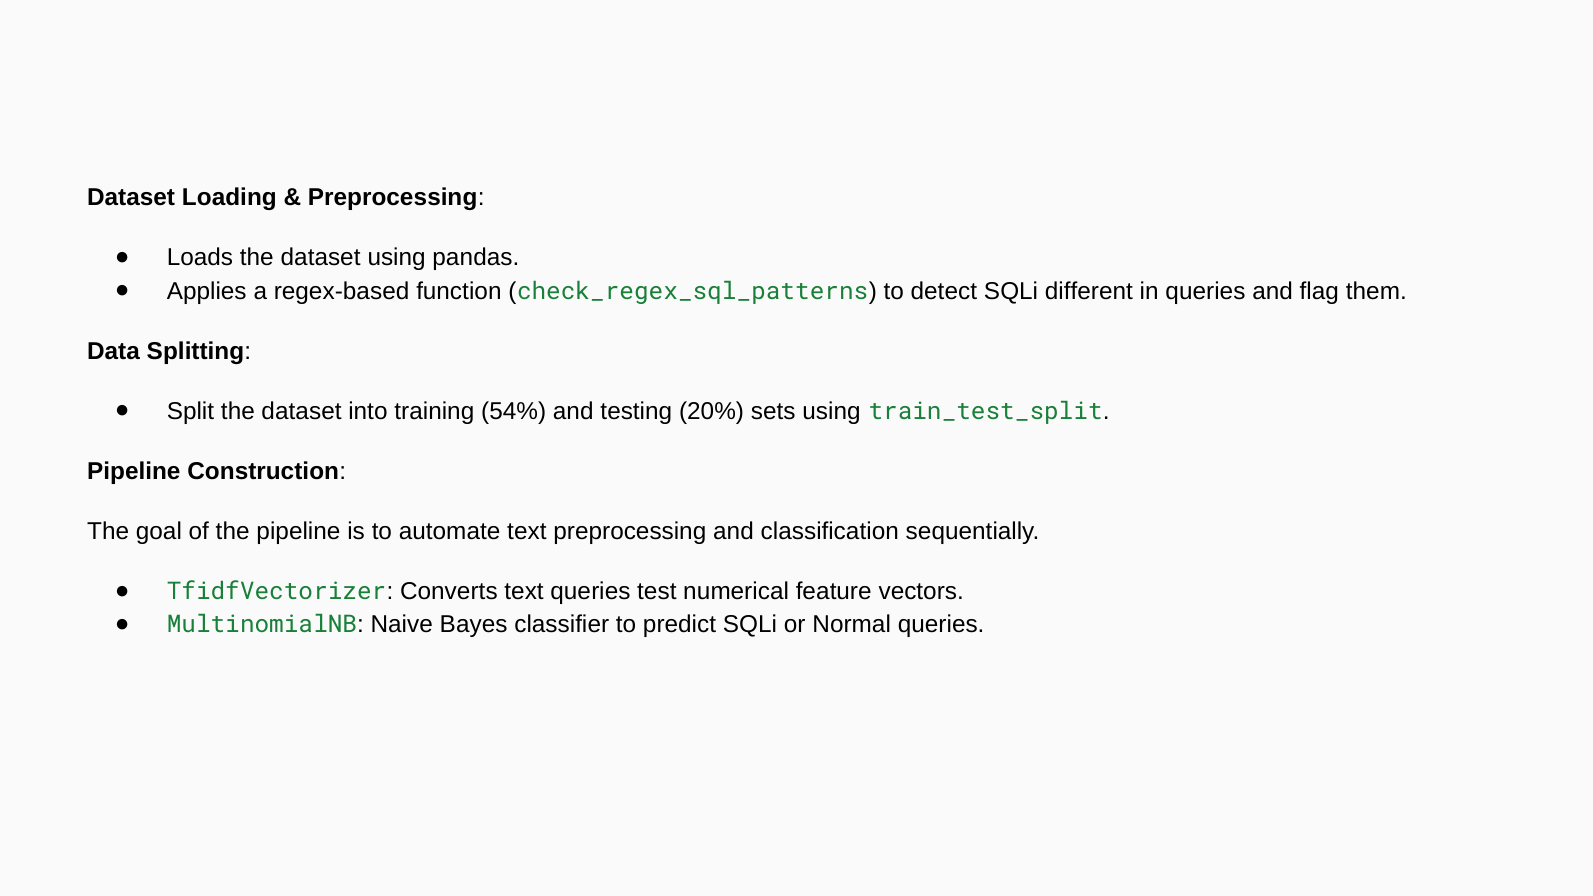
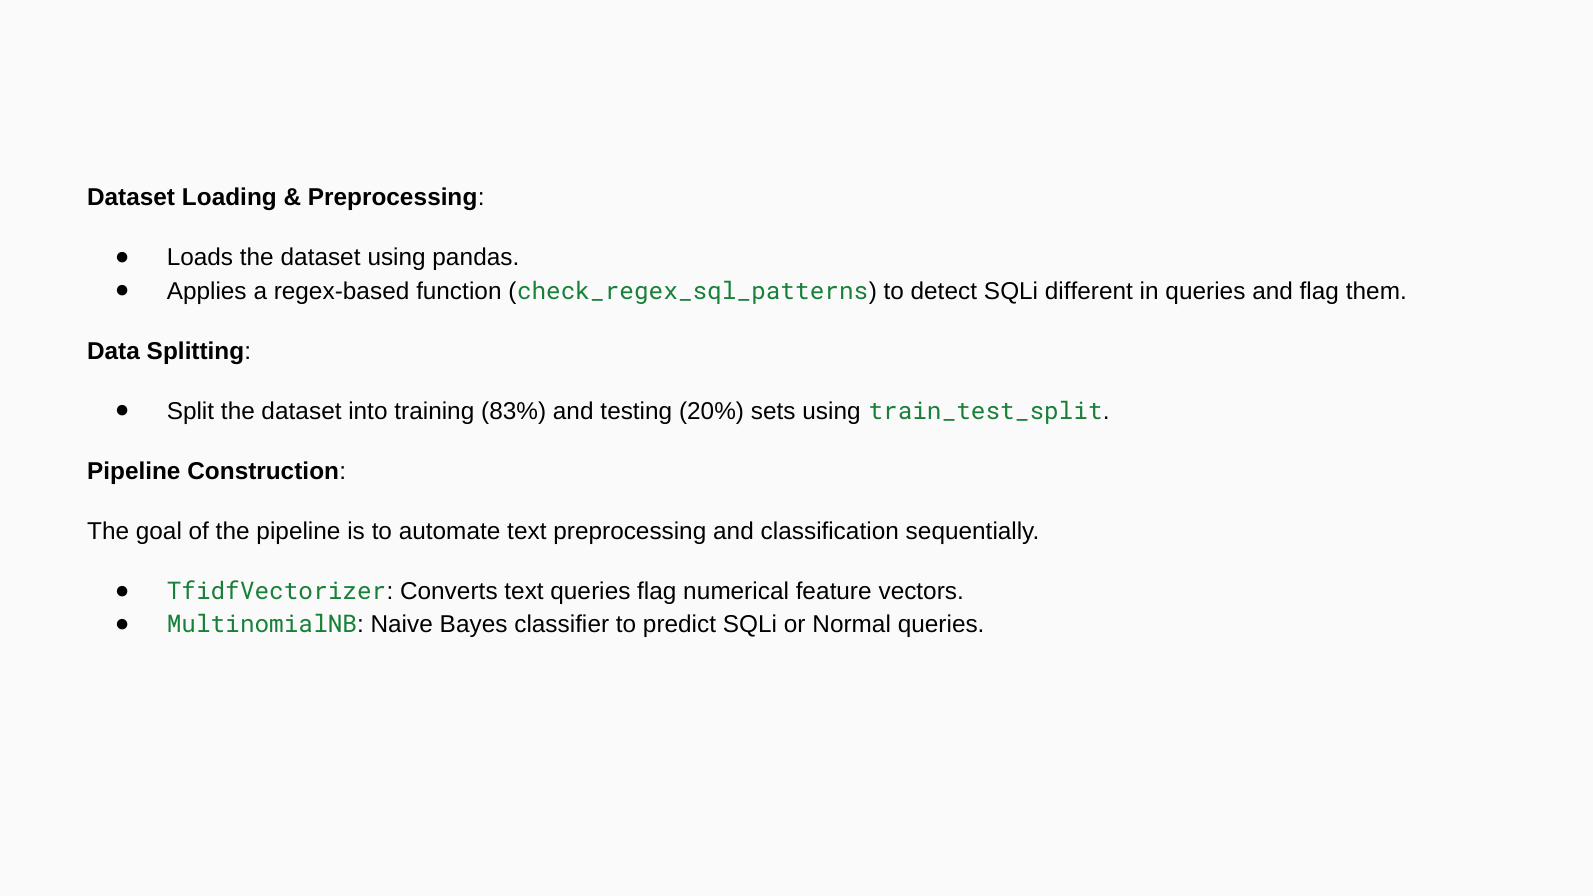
54%: 54% -> 83% (514, 411)
queries test: test -> flag (657, 591)
